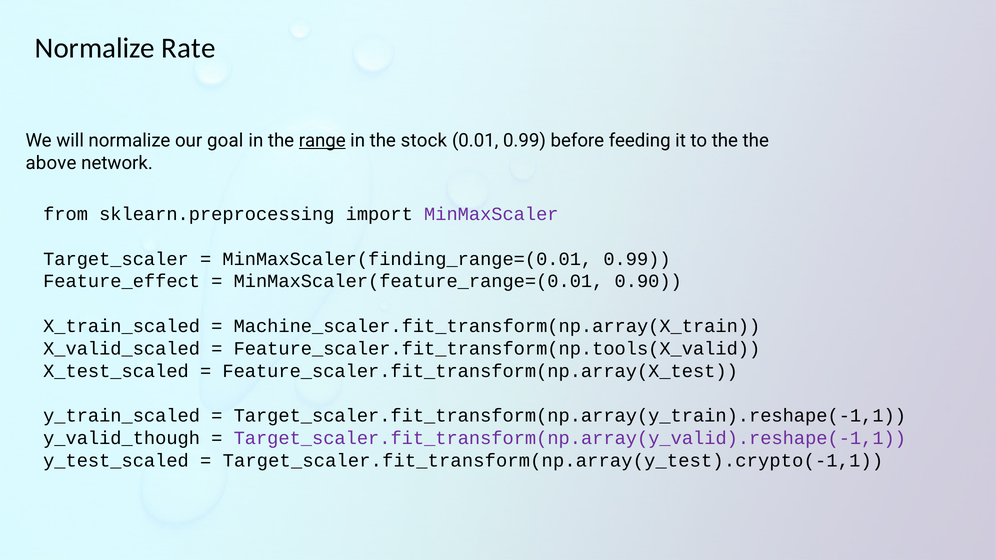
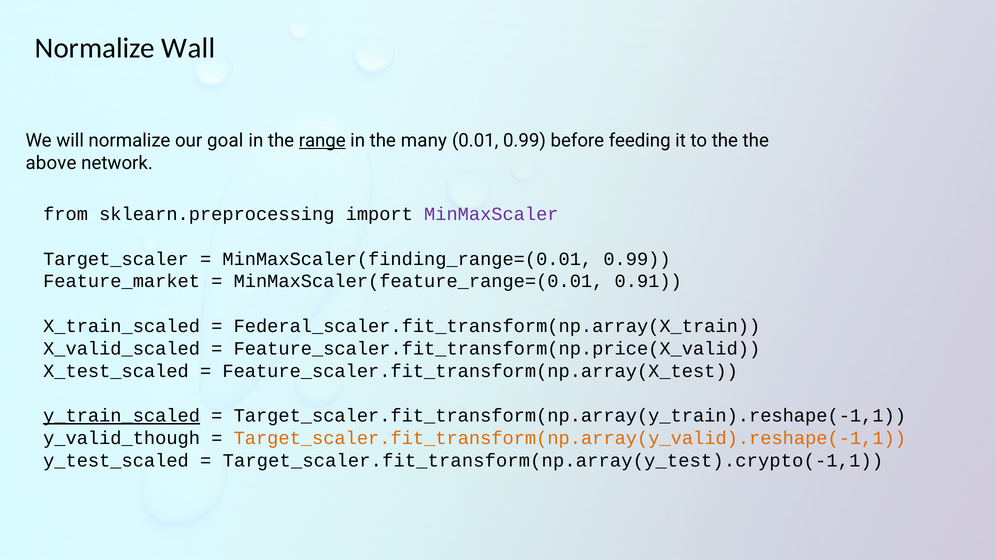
Rate: Rate -> Wall (188, 48)
stock: stock -> many (424, 141)
Feature_effect: Feature_effect -> Feature_market (122, 281)
0.90: 0.90 -> 0.91 (648, 281)
Machine_scaler.fit_transform(np.array(X_train: Machine_scaler.fit_transform(np.array(X_train -> Federal_scaler.fit_transform(np.array(X_train (497, 326)
Feature_scaler.fit_transform(np.tools(X_valid: Feature_scaler.fit_transform(np.tools(X_valid -> Feature_scaler.fit_transform(np.price(X_valid (497, 349)
y_train_scaled underline: none -> present (122, 416)
Target_scaler.fit_transform(np.array(y_valid).reshape(-1,1 colour: purple -> orange (570, 438)
